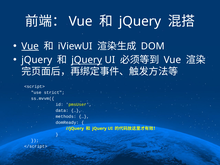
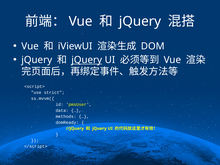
Vue underline: present -> none (30, 46)
